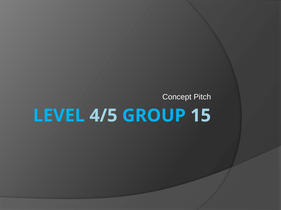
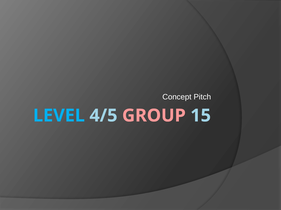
GROUP colour: light blue -> pink (154, 116)
